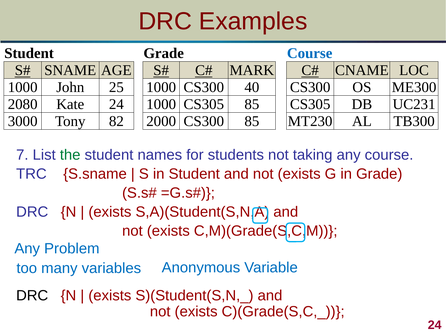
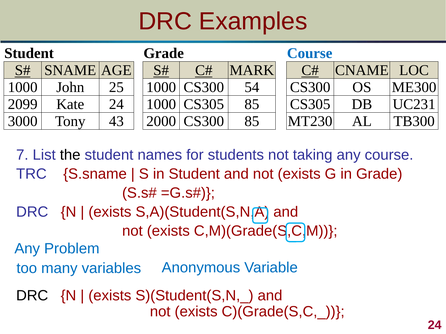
40: 40 -> 54 (252, 88)
2080: 2080 -> 2099 (23, 105)
82: 82 -> 43 (116, 122)
the colour: green -> black (70, 155)
